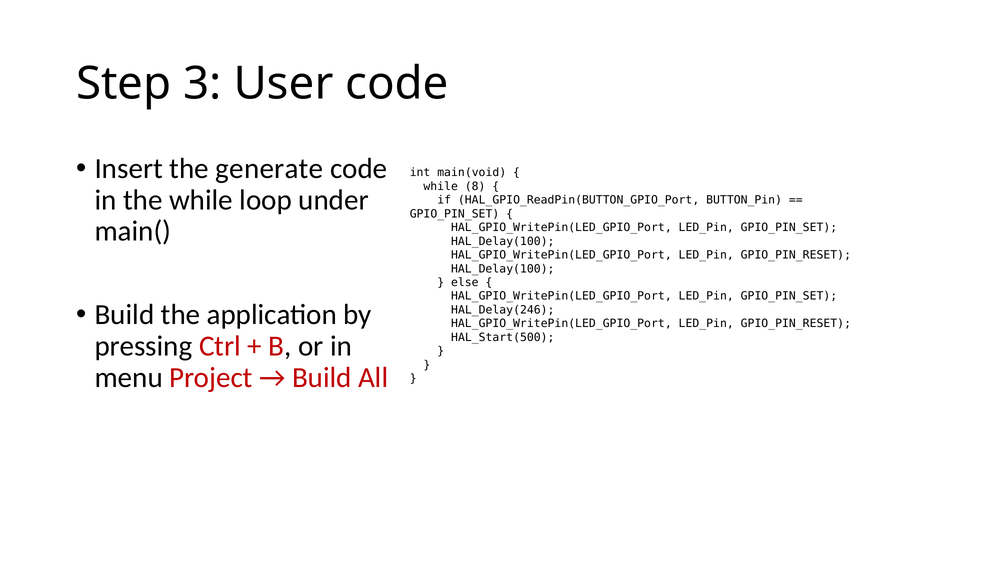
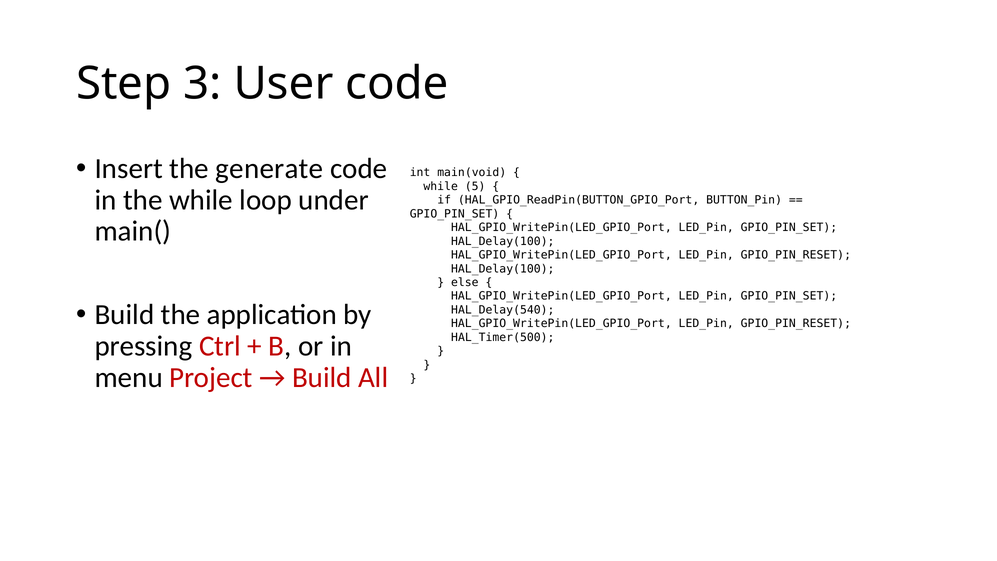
8: 8 -> 5 (475, 186)
HAL_Delay(246: HAL_Delay(246 -> HAL_Delay(540 (503, 310)
HAL_Start(500: HAL_Start(500 -> HAL_Timer(500 (503, 337)
